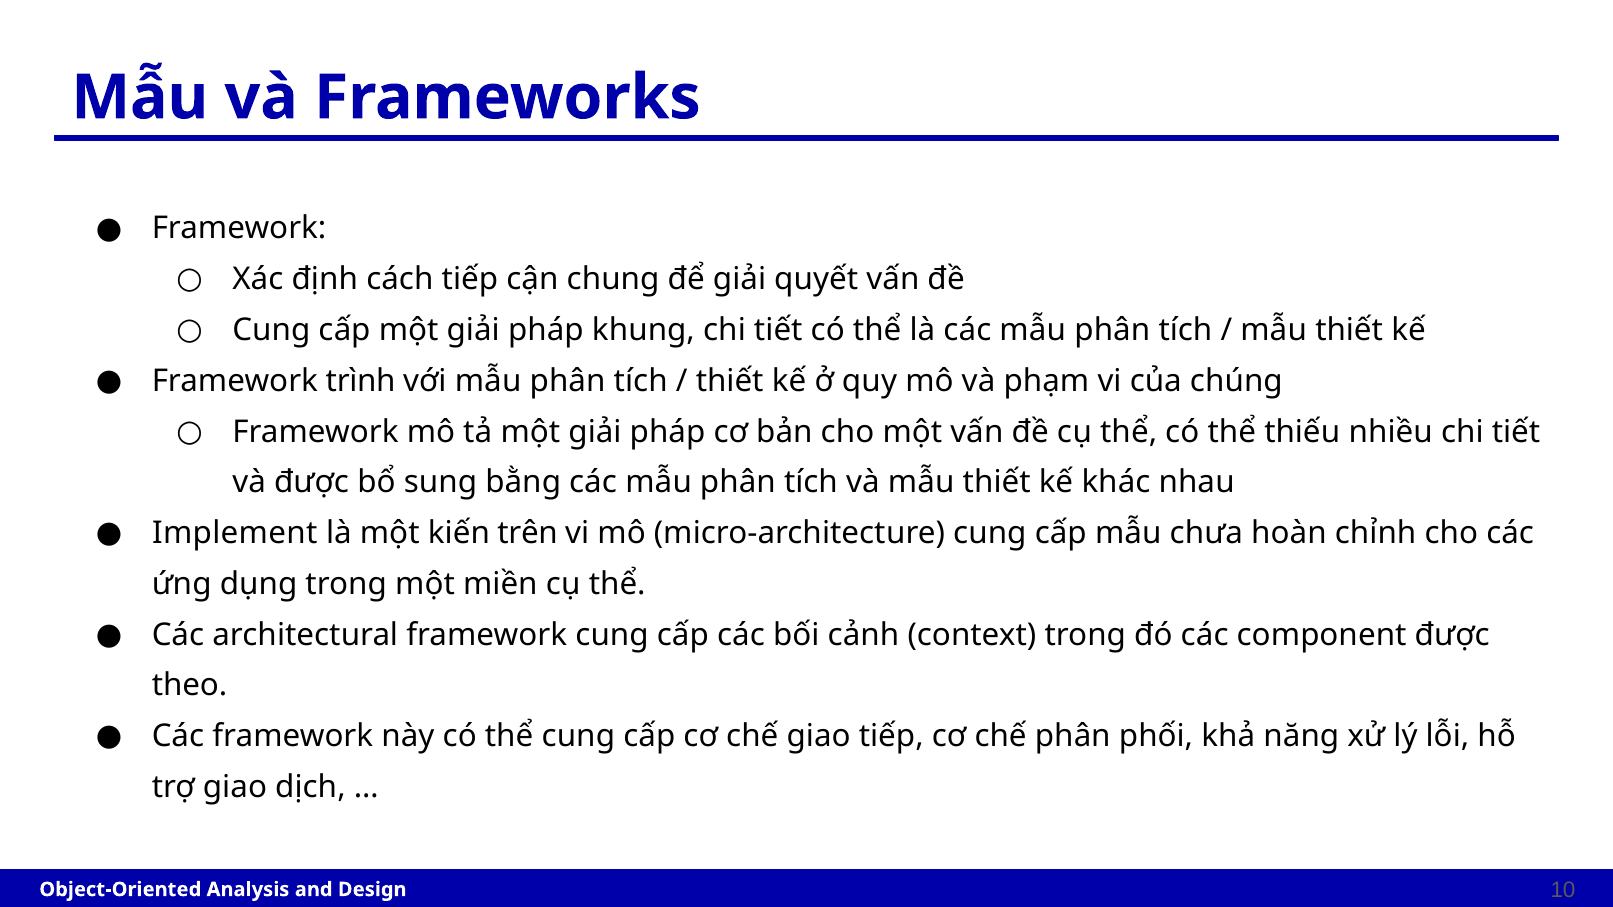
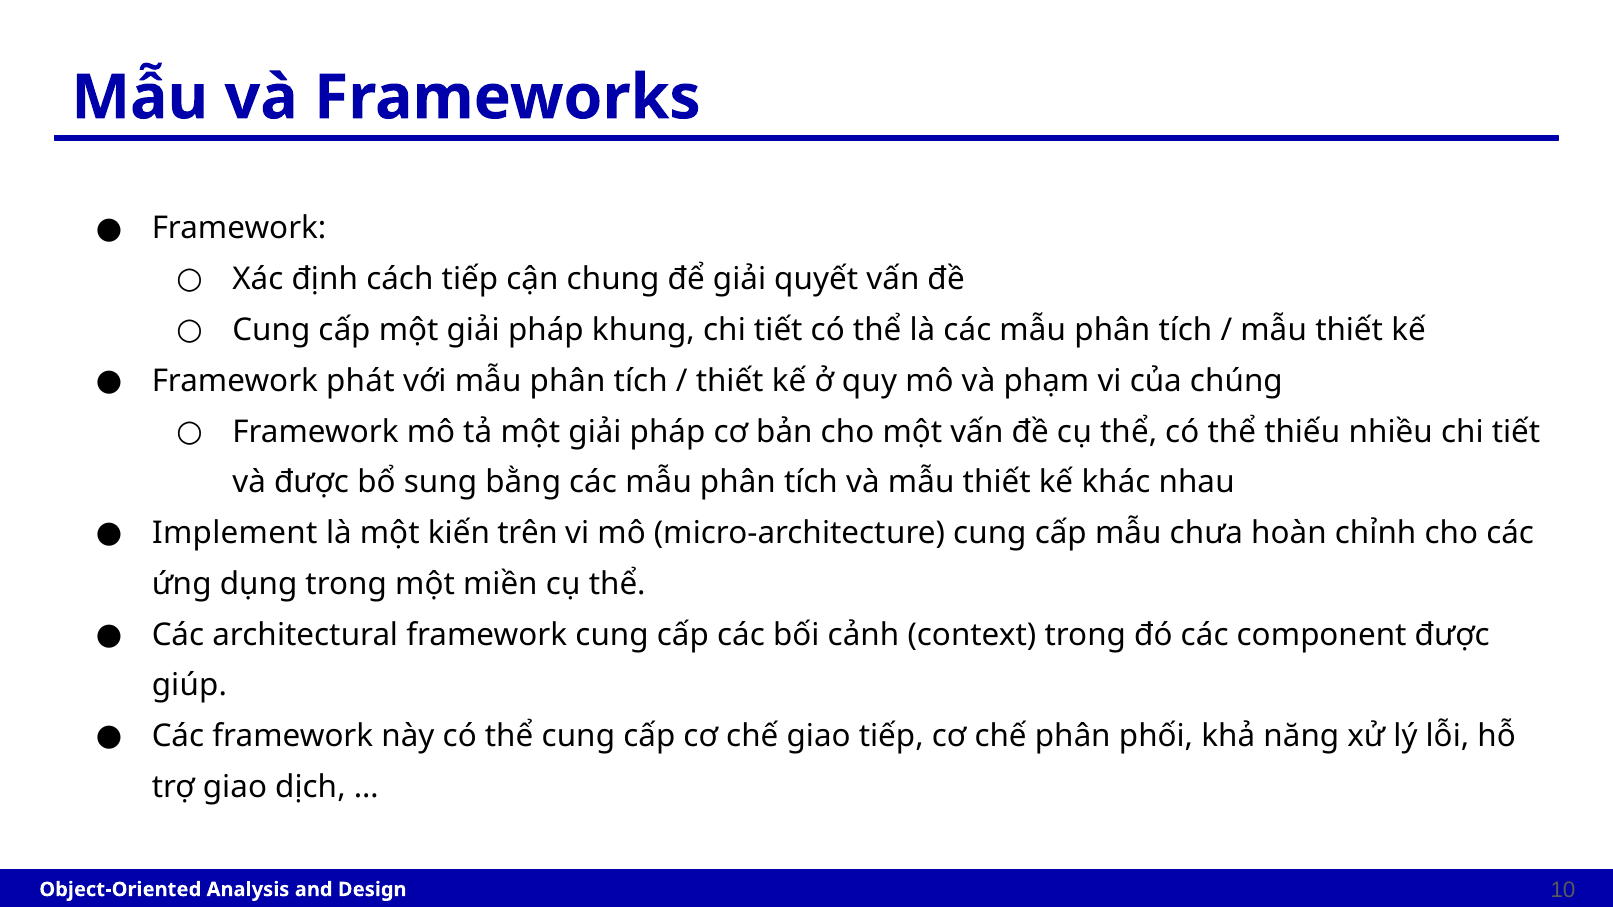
trình: trình -> phát (360, 381)
theo: theo -> giúp (189, 686)
